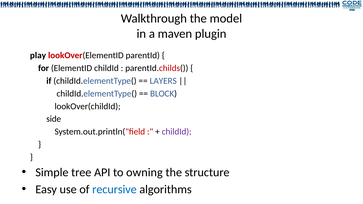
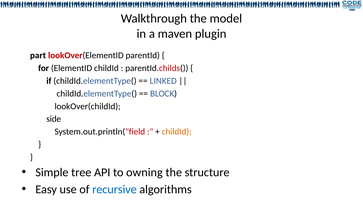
play: play -> part (38, 56)
LAYERS: LAYERS -> LINKED (163, 81)
childId colour: purple -> orange (177, 132)
